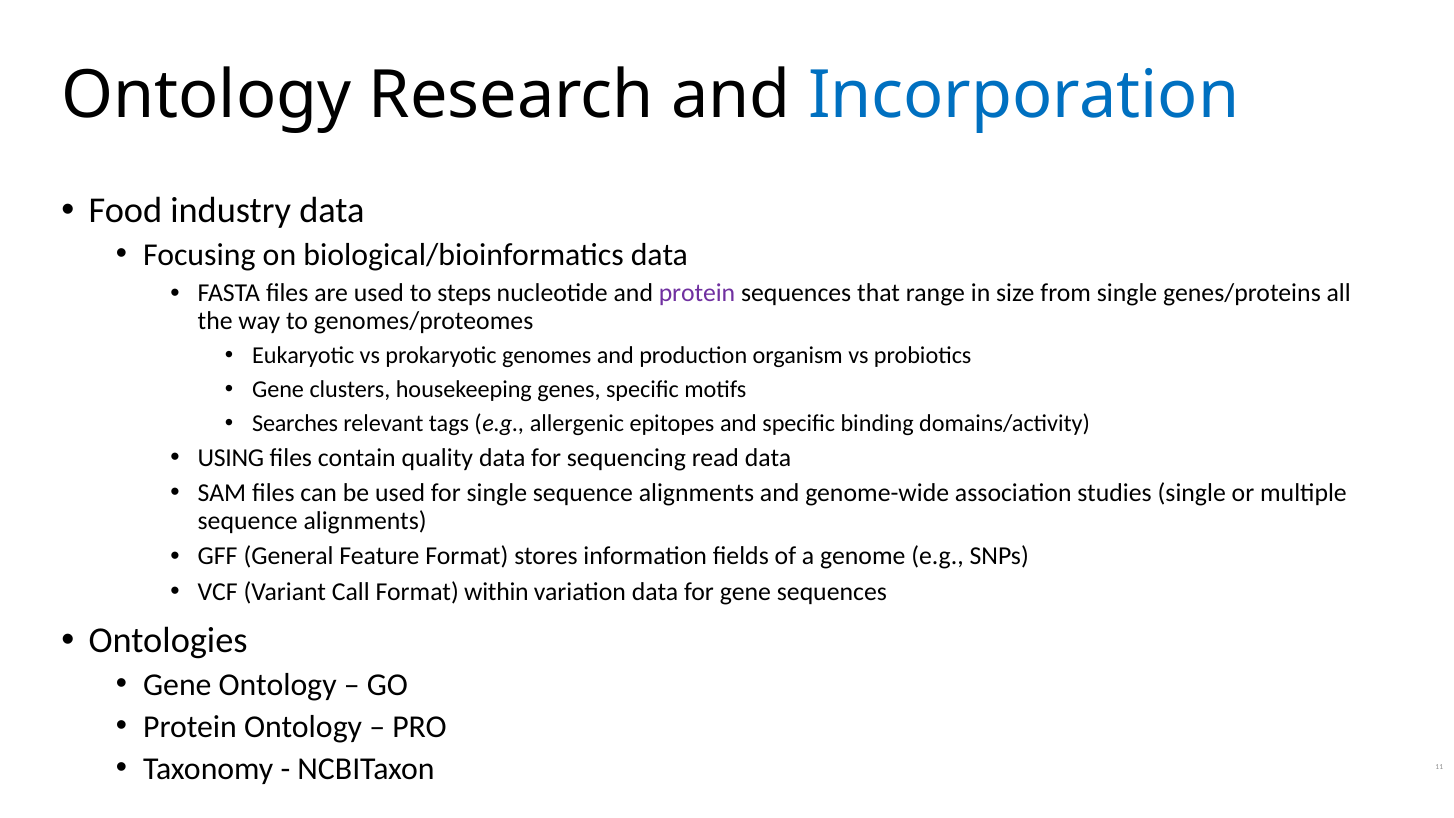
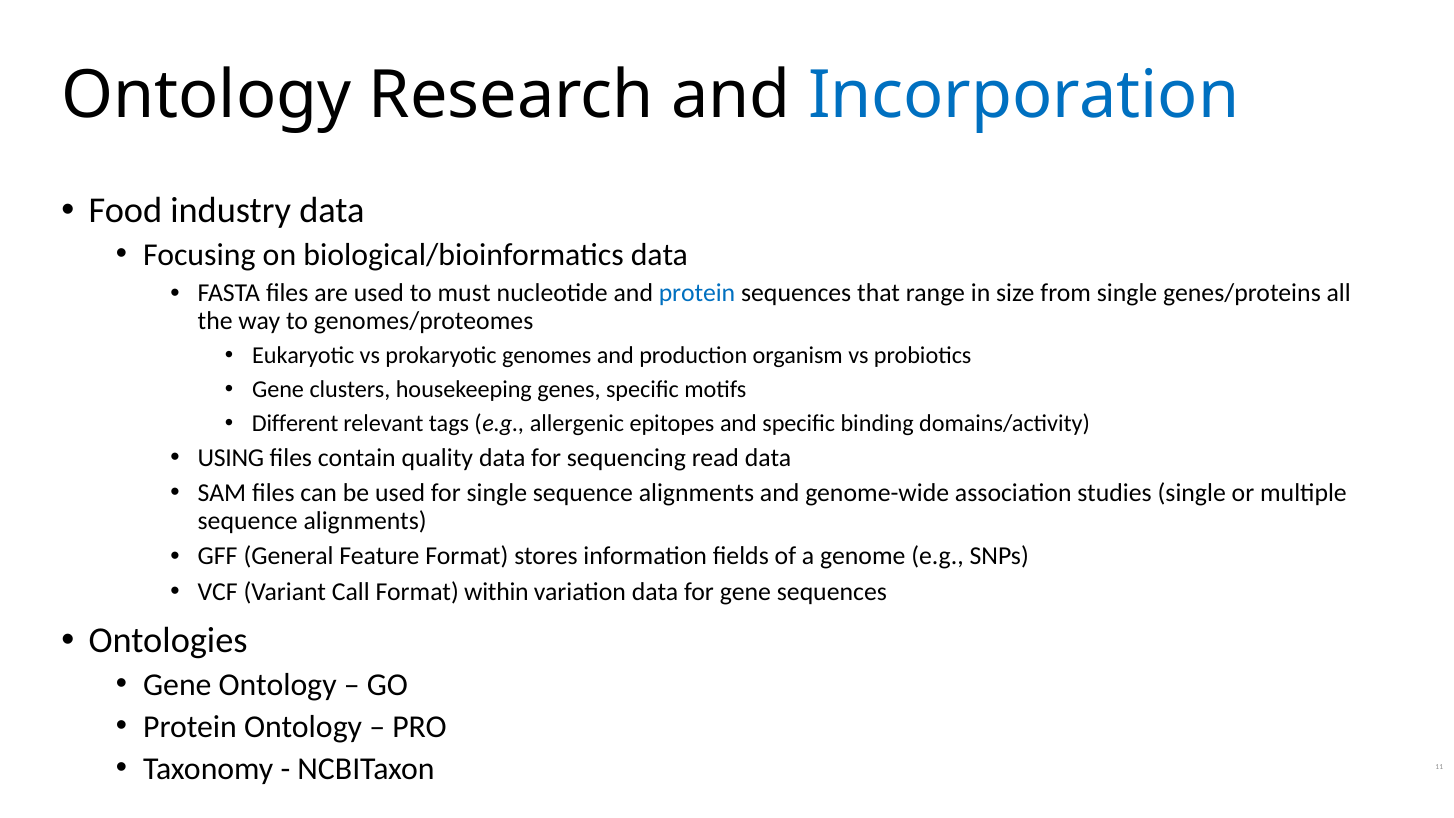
steps: steps -> must (464, 293)
protein colour: purple -> blue (697, 293)
Searches: Searches -> Different (295, 423)
